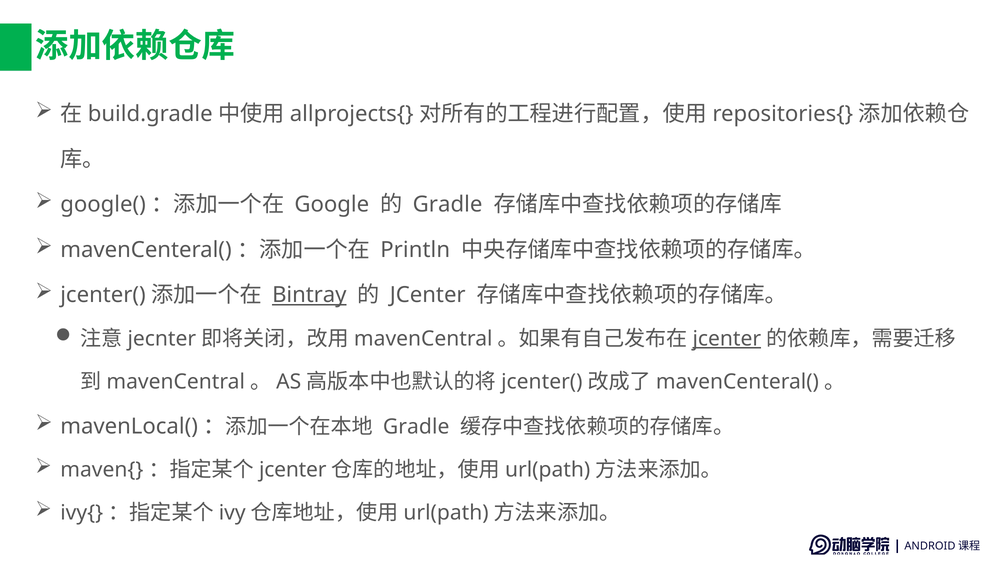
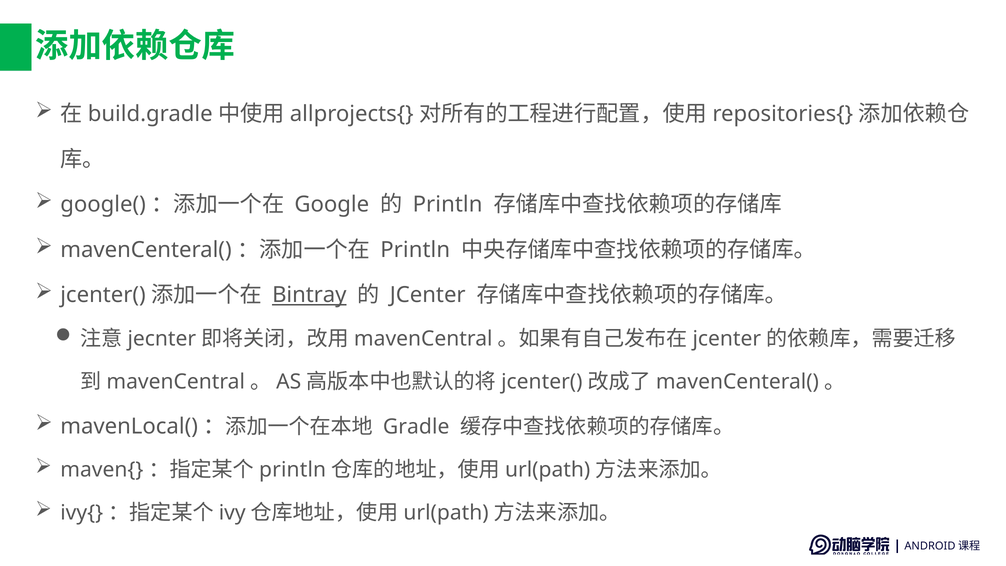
Gradle: Gradle -> Println (448, 205)
jcenter underline: present -> none (727, 339)
jcenter: jcenter -> println (293, 470)
